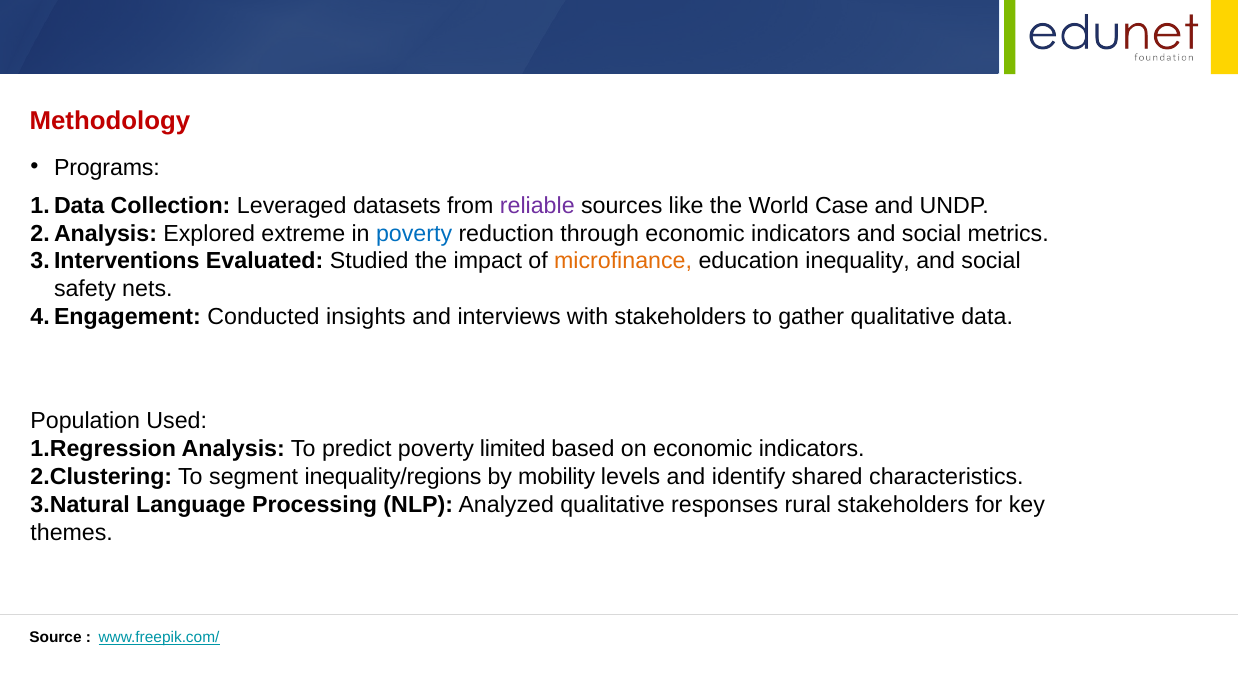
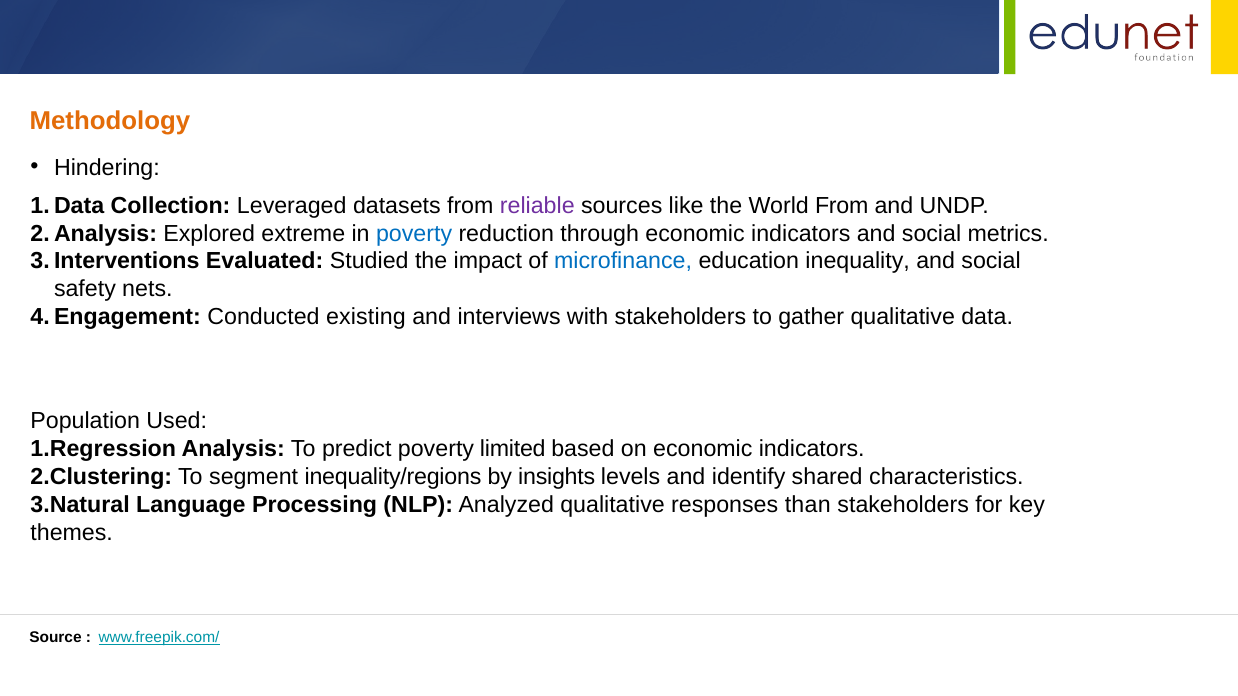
Methodology colour: red -> orange (110, 121)
Programs: Programs -> Hindering (107, 167)
World Case: Case -> From (842, 206)
microfinance colour: orange -> blue (623, 261)
insights: insights -> existing (366, 317)
mobility: mobility -> insights (557, 477)
rural: rural -> than (808, 505)
